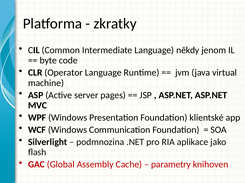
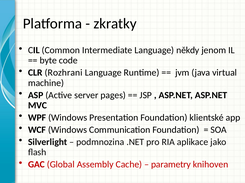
Operator: Operator -> Rozhrani (64, 73)
